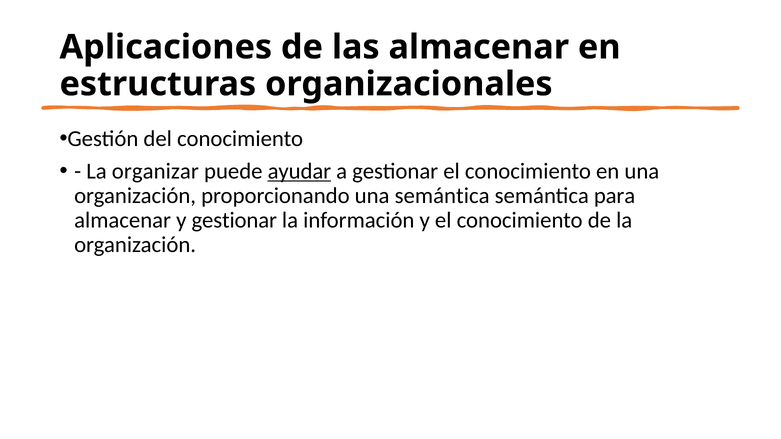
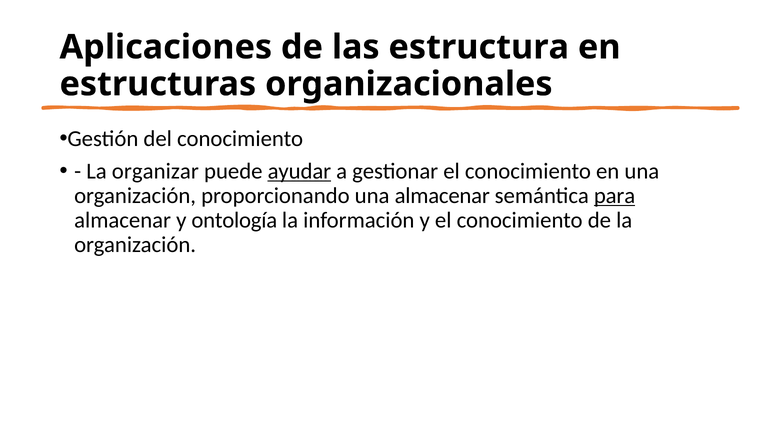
las almacenar: almacenar -> estructura (479, 47)
una semántica: semántica -> almacenar (442, 196)
para underline: none -> present (615, 196)
y gestionar: gestionar -> ontología (234, 220)
